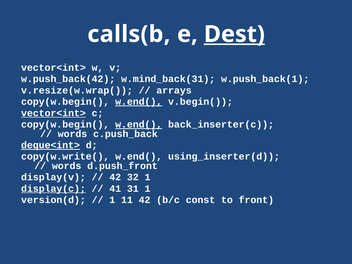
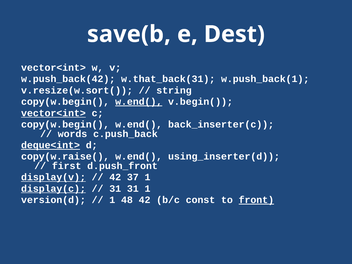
calls(b: calls(b -> save(b (129, 34)
Dest underline: present -> none (234, 34)
w.mind_back(31: w.mind_back(31 -> w.that_back(31 (168, 79)
v.resize(w.wrap(: v.resize(w.wrap( -> v.resize(w.sort( (77, 90)
arrays: arrays -> string (174, 90)
w.end( underline: present -> none (139, 124)
copy(w.write(: copy(w.write( -> copy(w.raise( (65, 156)
words: words -> first (67, 166)
display(v underline: none -> present (53, 177)
32: 32 -> 37 (133, 177)
41: 41 -> 31 (115, 189)
11: 11 -> 48 (127, 200)
front underline: none -> present (256, 200)
